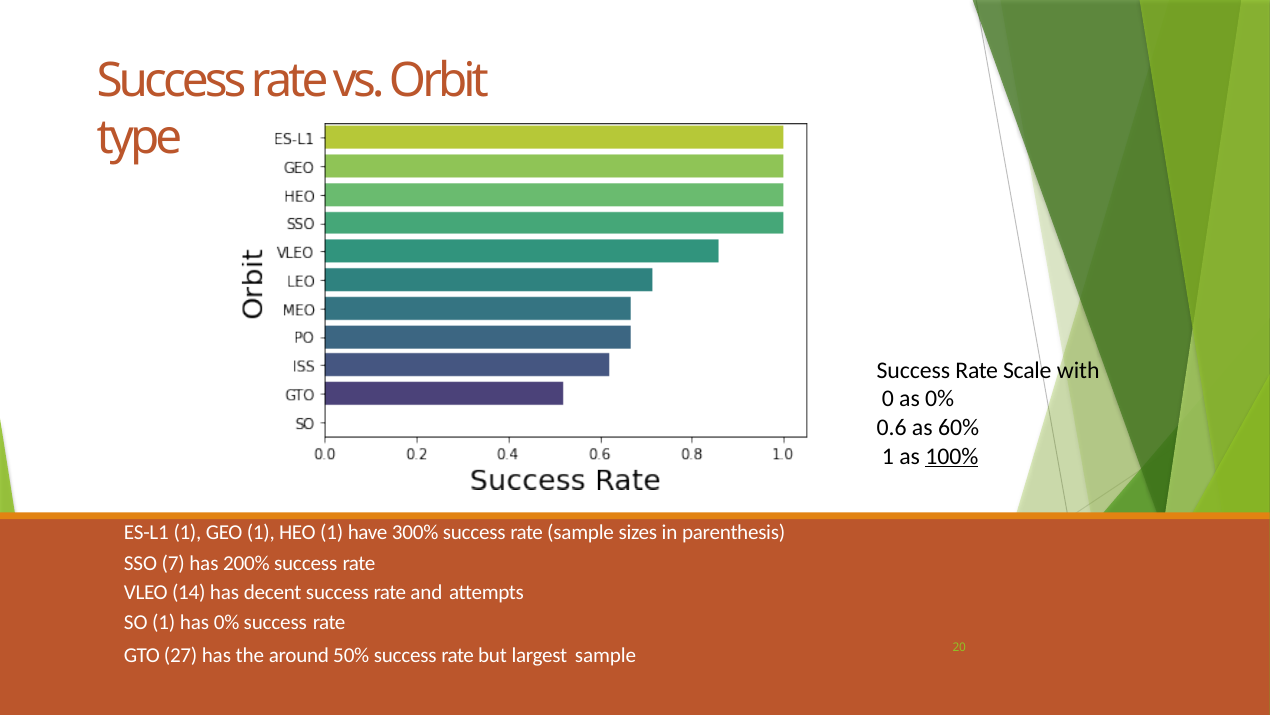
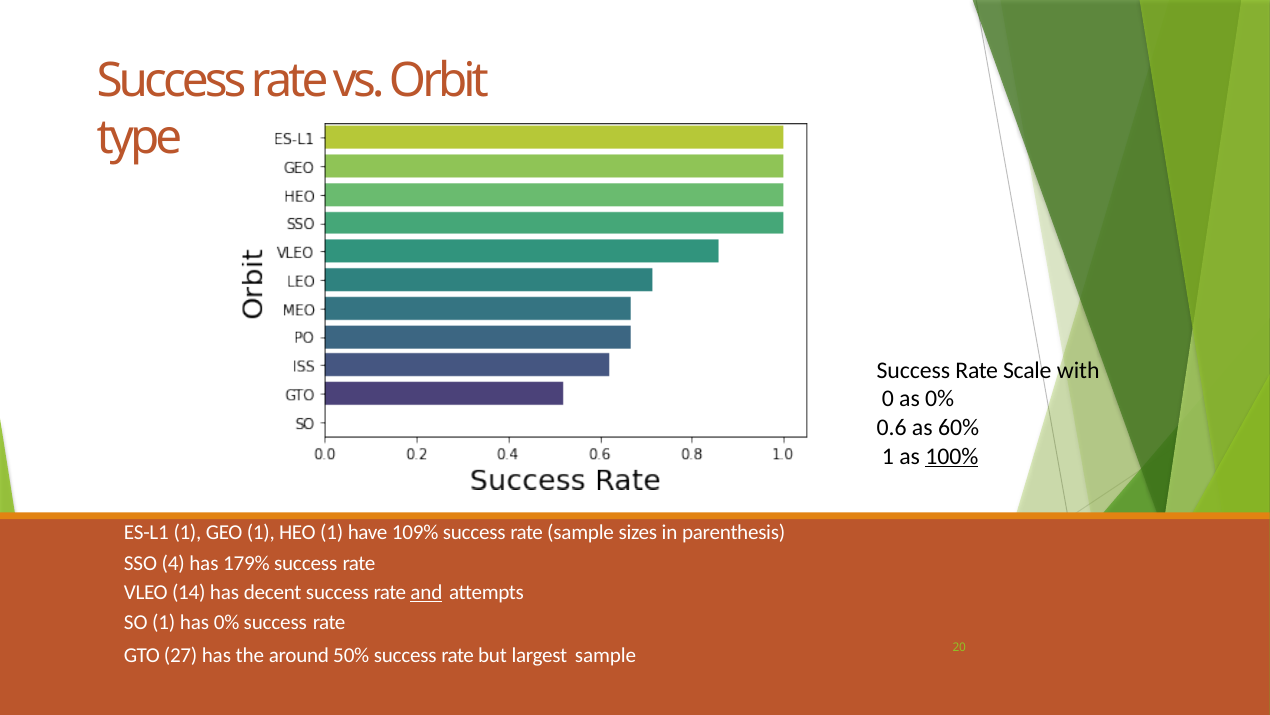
300%: 300% -> 109% (415, 532)
7: 7 -> 4 (173, 563)
200%: 200% -> 179% (247, 563)
and underline: none -> present (426, 592)
